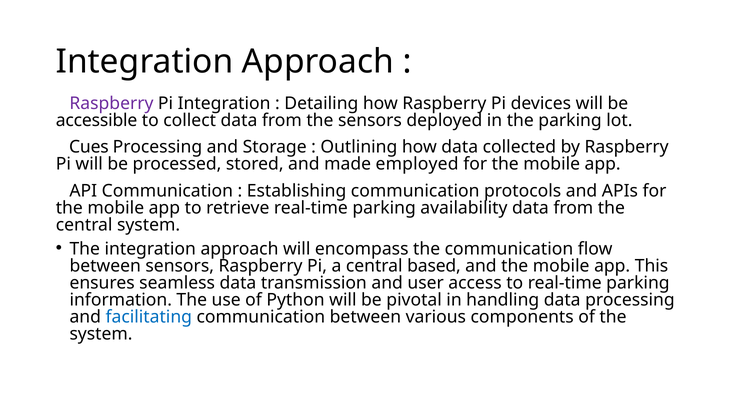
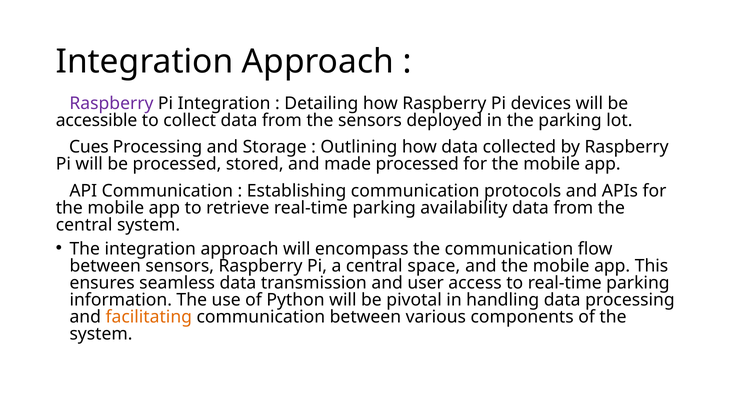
made employed: employed -> processed (417, 164)
based: based -> space (434, 266)
facilitating colour: blue -> orange (149, 317)
